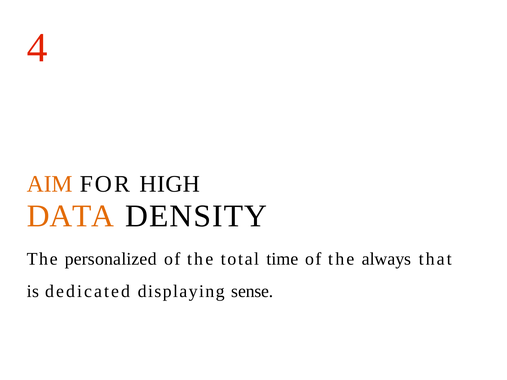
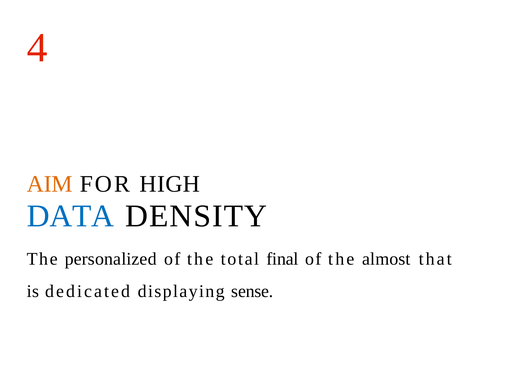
DATA colour: orange -> blue (70, 216)
time: time -> final (282, 259)
always: always -> almost (386, 259)
